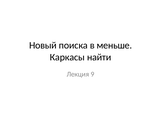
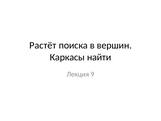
Новый: Новый -> Растёт (43, 45)
меньше: меньше -> вершин (114, 45)
